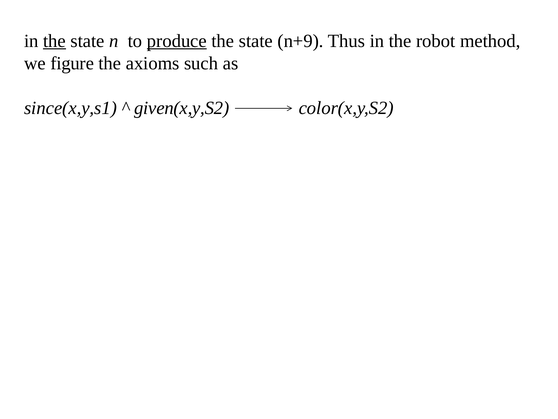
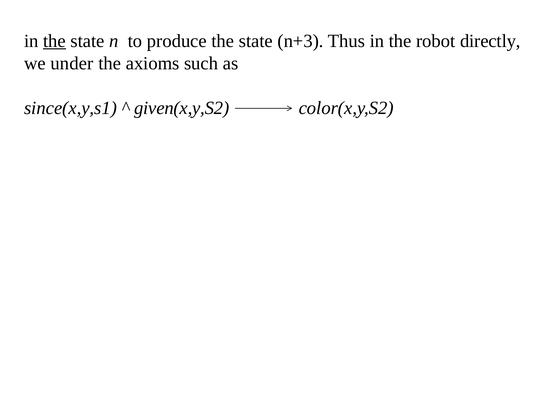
produce underline: present -> none (177, 41)
n+9: n+9 -> n+3 (301, 41)
method: method -> directly (490, 41)
figure: figure -> under (72, 63)
